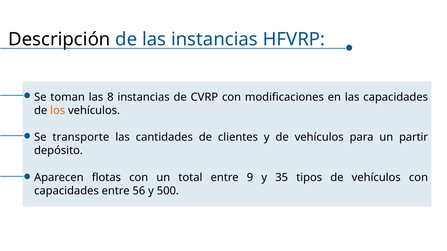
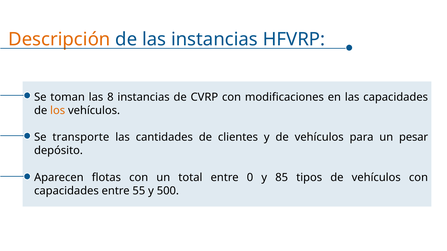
Descripción colour: black -> orange (59, 39)
partir: partir -> pesar (414, 137)
9: 9 -> 0 (250, 178)
35: 35 -> 85 (282, 178)
56: 56 -> 55 (139, 191)
